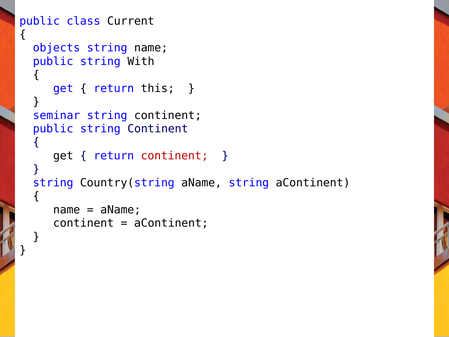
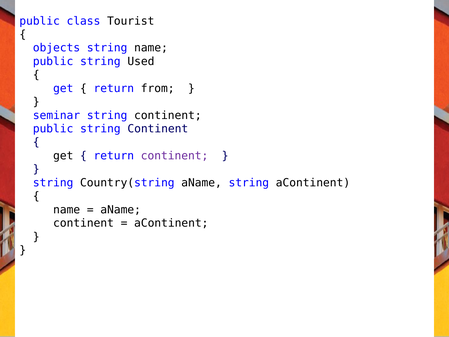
Current: Current -> Tourist (131, 21)
With: With -> Used (141, 61)
return this: this -> from (158, 88)
continent colour: red -> purple (175, 156)
